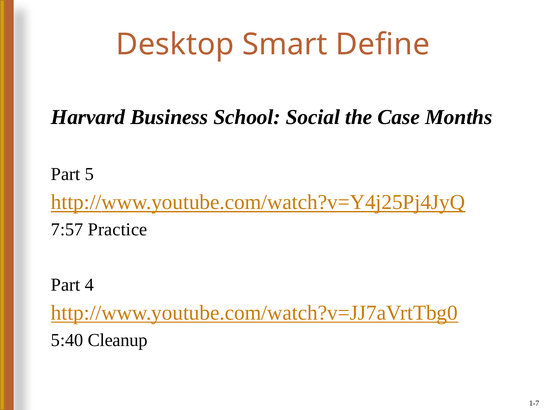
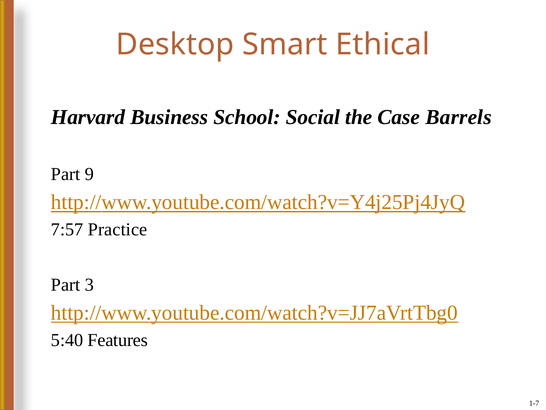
Define: Define -> Ethical (383, 44)
Months: Months -> Barrels (459, 117)
5: 5 -> 9 (89, 174)
4: 4 -> 3 (89, 284)
Cleanup: Cleanup -> Features (118, 340)
